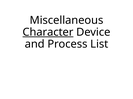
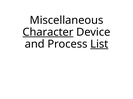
List underline: none -> present (99, 44)
